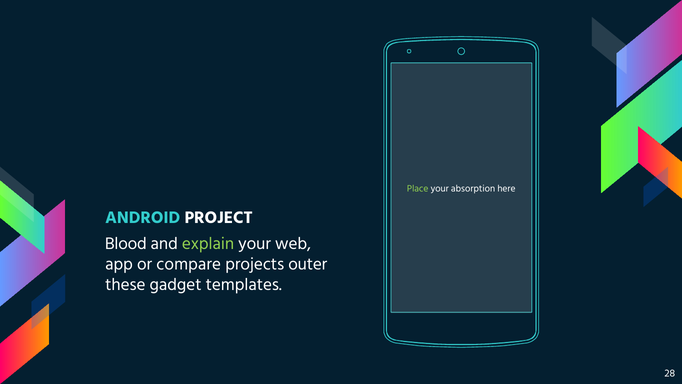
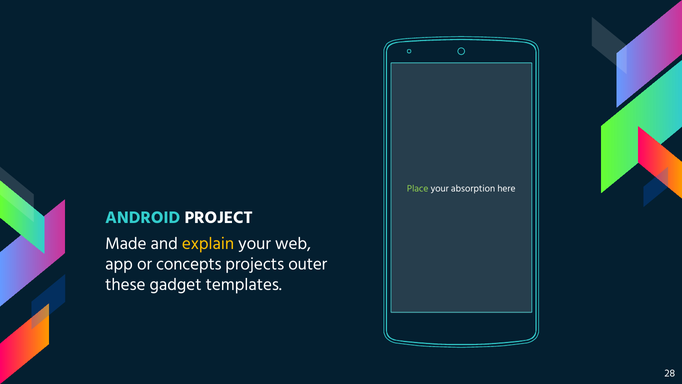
Blood: Blood -> Made (126, 244)
explain colour: light green -> yellow (208, 244)
compare: compare -> concepts (189, 264)
